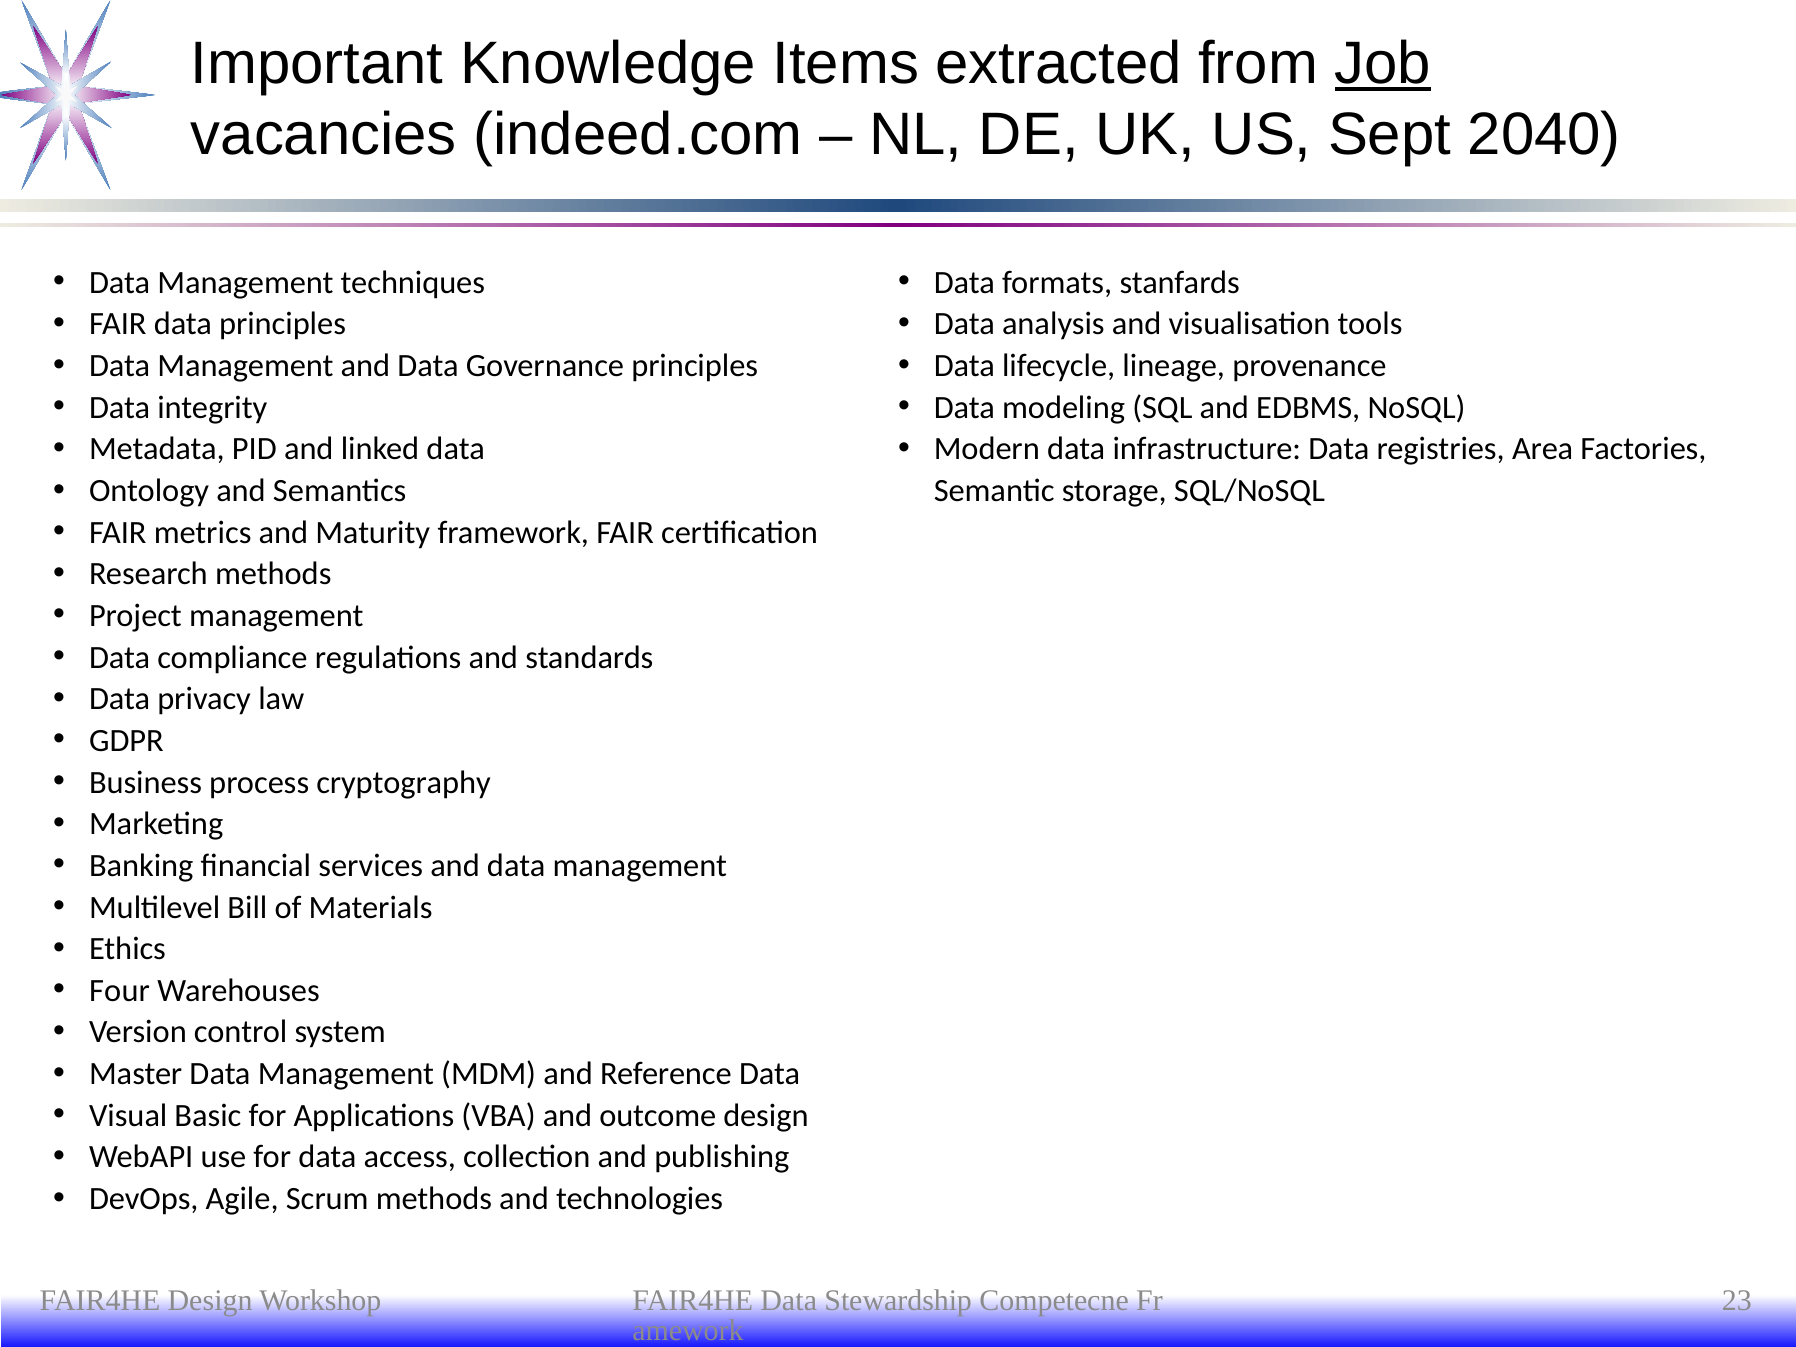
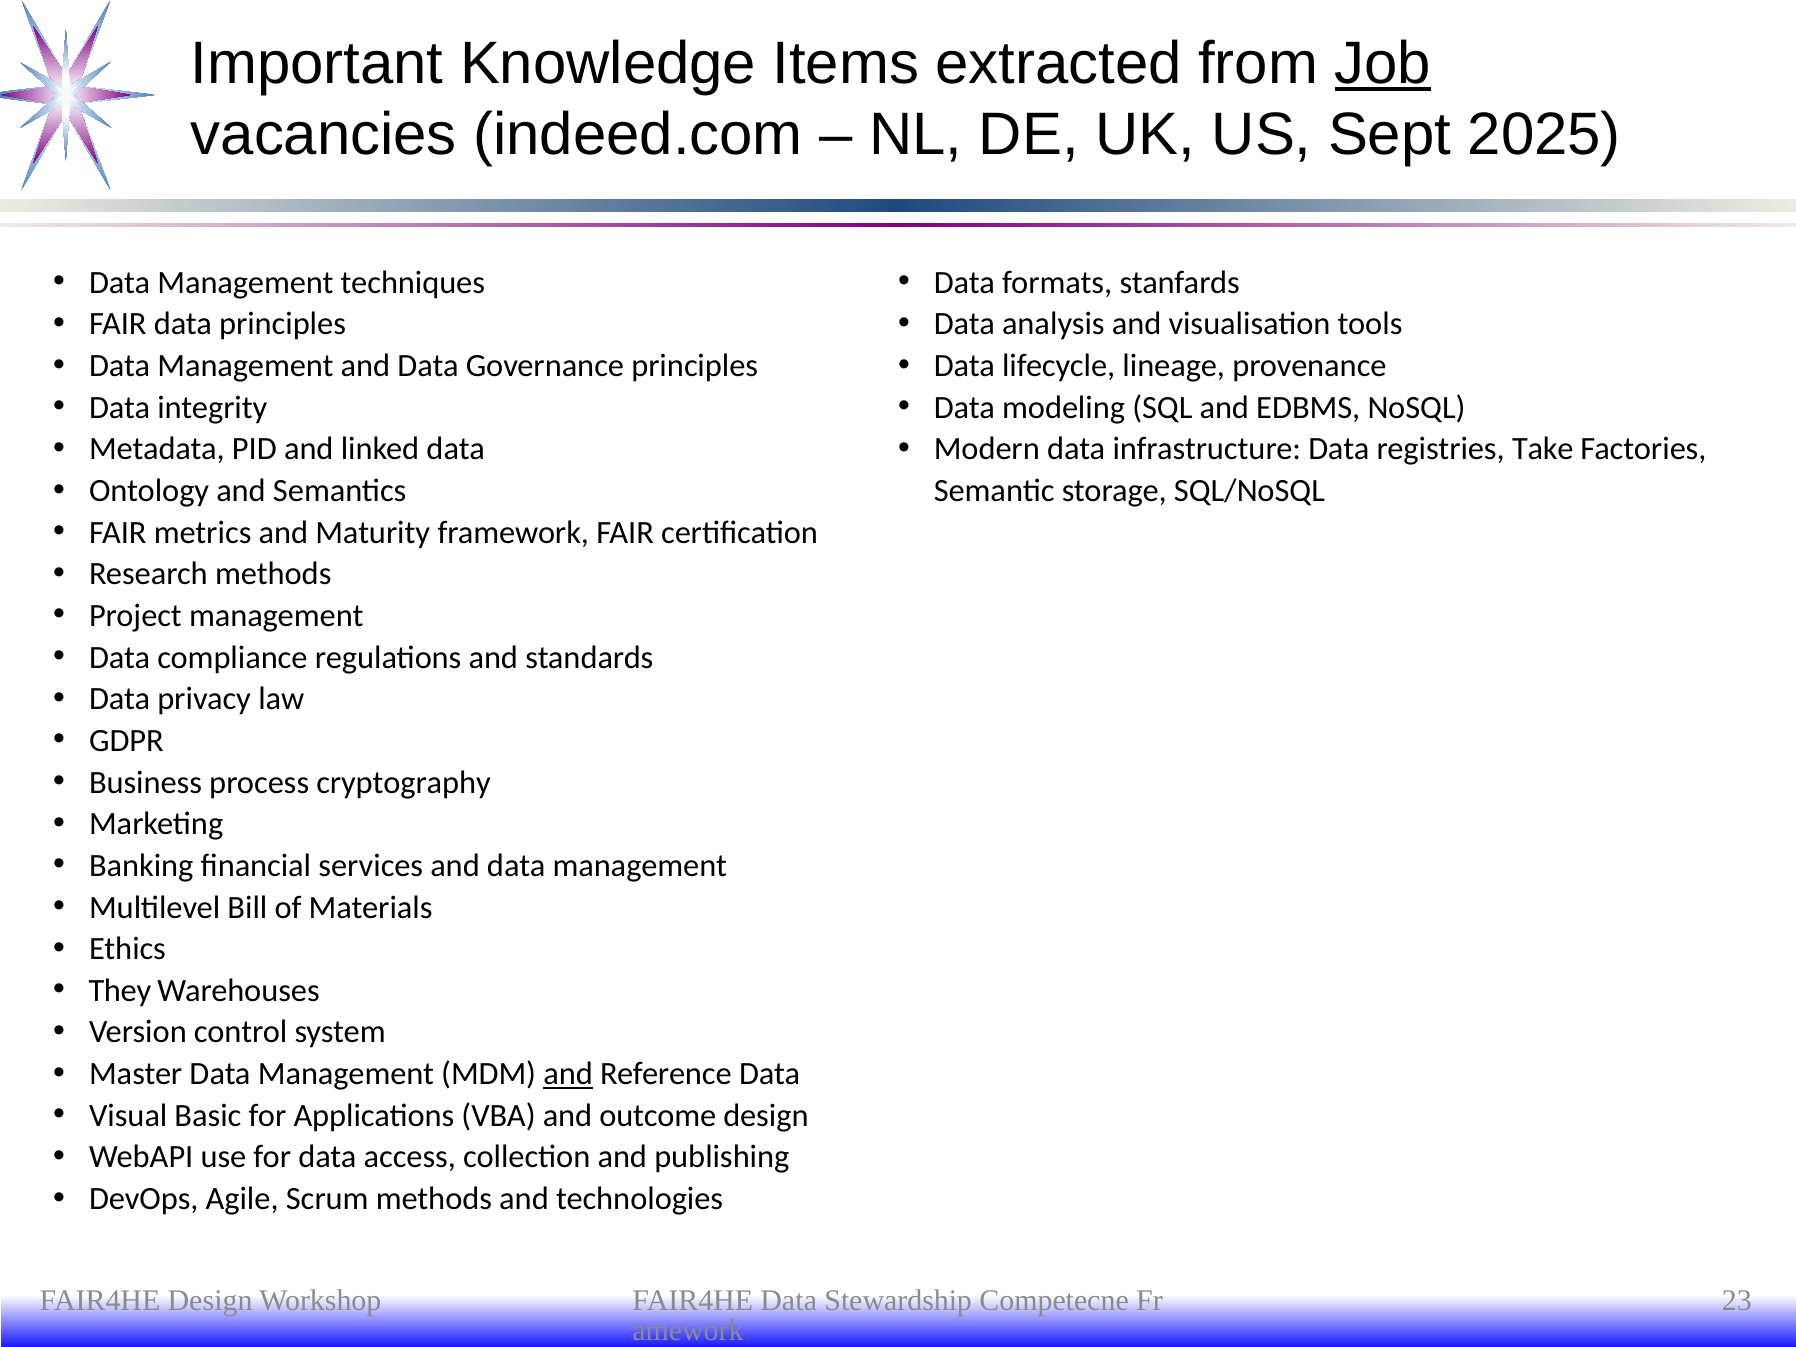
2040: 2040 -> 2025 (1544, 135)
Area: Area -> Take (1543, 449)
Four: Four -> They (120, 991)
and underline: none -> present (568, 1074)
